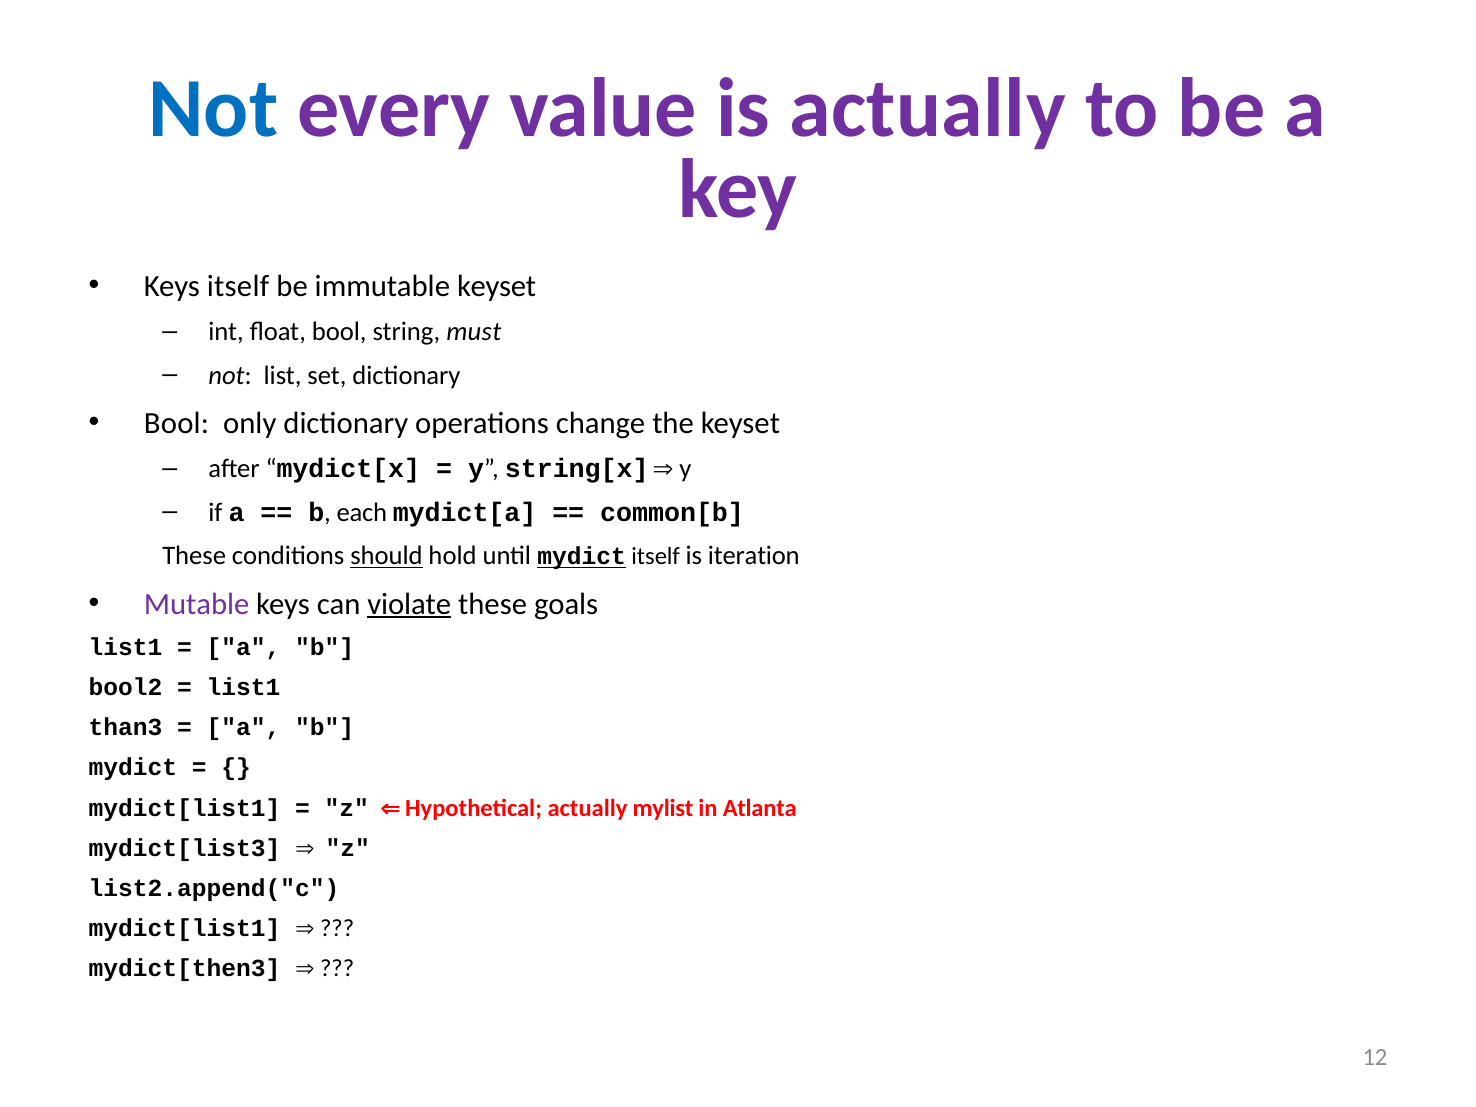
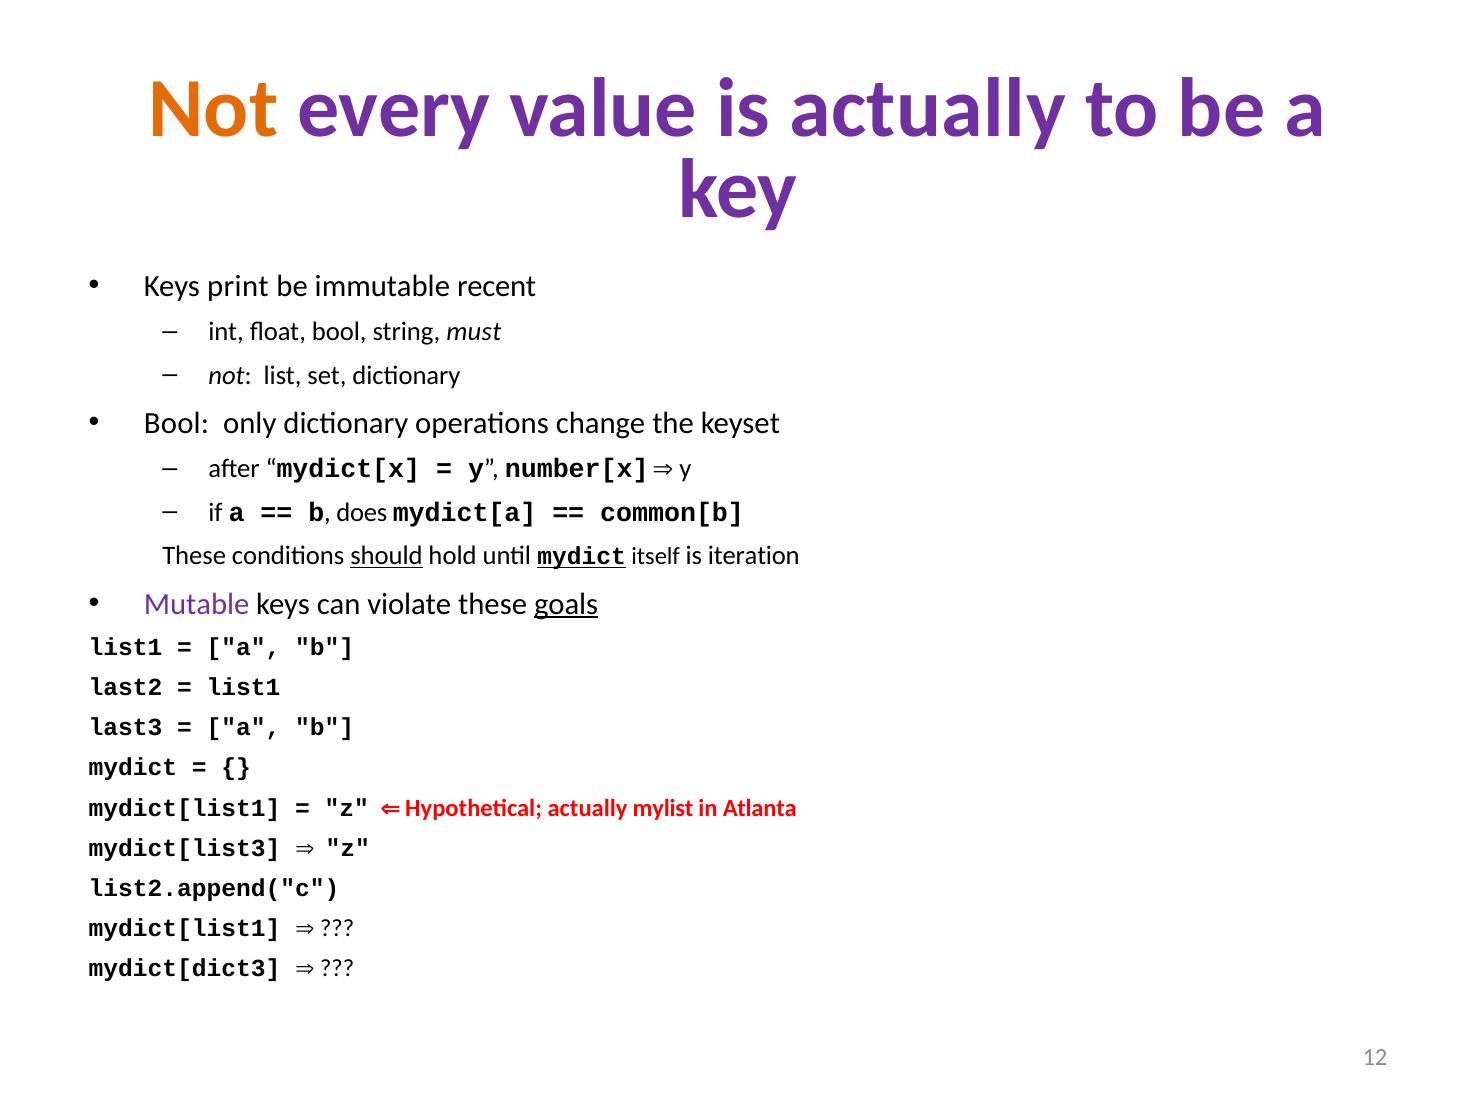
Not colour: blue -> orange (213, 109)
Keys itself: itself -> print (238, 286)
immutable keyset: keyset -> recent (497, 286)
string[x: string[x -> number[x (577, 469)
each: each -> does (362, 513)
violate underline: present -> none (409, 604)
goals underline: none -> present (566, 604)
bool2: bool2 -> last2 (125, 688)
than3: than3 -> last3 (125, 728)
mydict[then3: mydict[then3 -> mydict[dict3 (184, 969)
